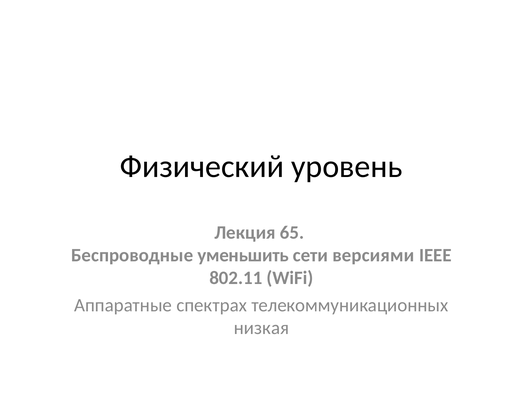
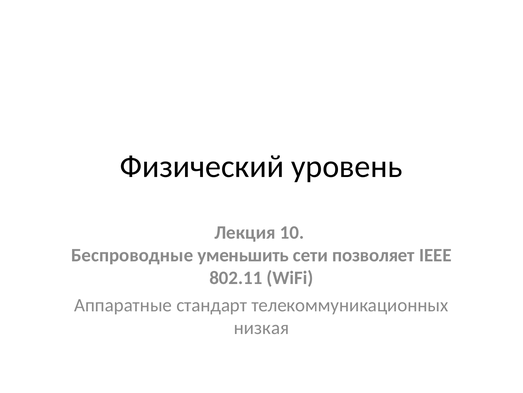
65: 65 -> 10 (292, 232)
версиями: версиями -> позволяет (373, 255)
спектрах: спектрах -> стандарт (212, 305)
